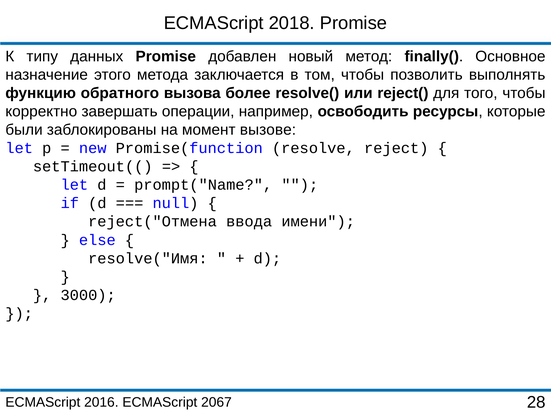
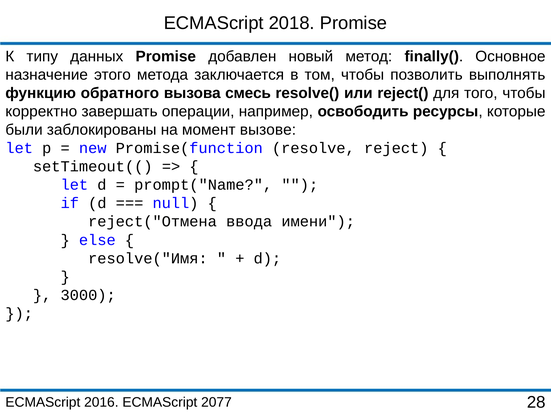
более: более -> смесь (248, 93)
2067: 2067 -> 2077 (216, 402)
